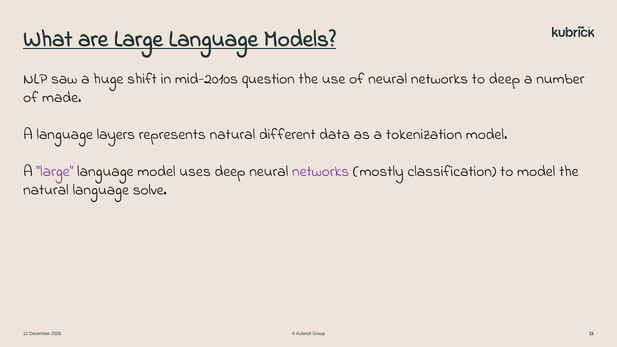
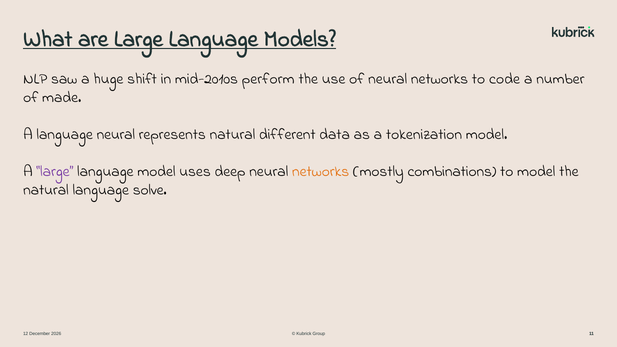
question: question -> perform (268, 79)
to deep: deep -> code (505, 79)
language layers: layers -> neural (116, 134)
networks colour: purple -> orange (321, 171)
classification: classification -> combinations (452, 171)
